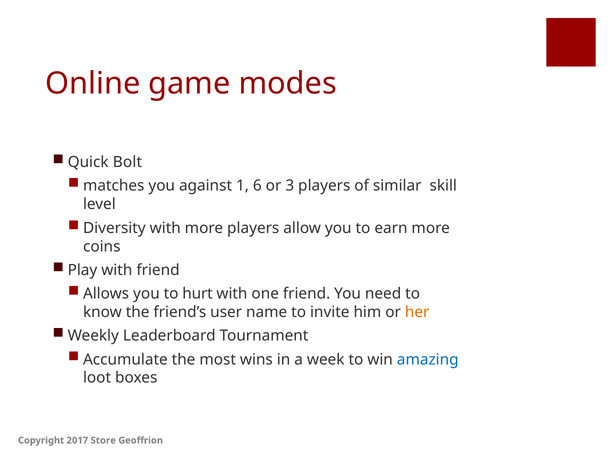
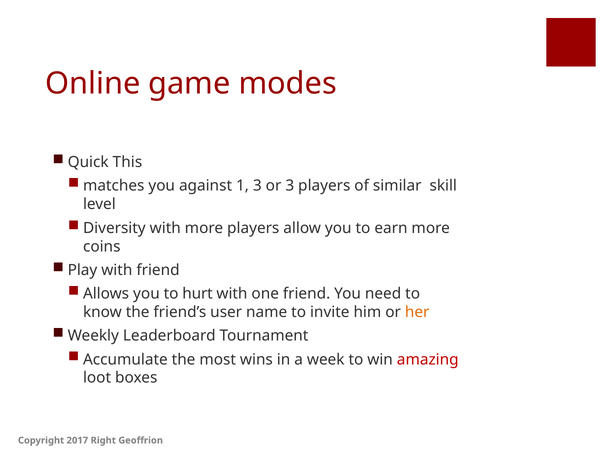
Bolt: Bolt -> This (127, 162)
1 6: 6 -> 3 (257, 186)
amazing colour: blue -> red (428, 359)
Store: Store -> Right (103, 440)
